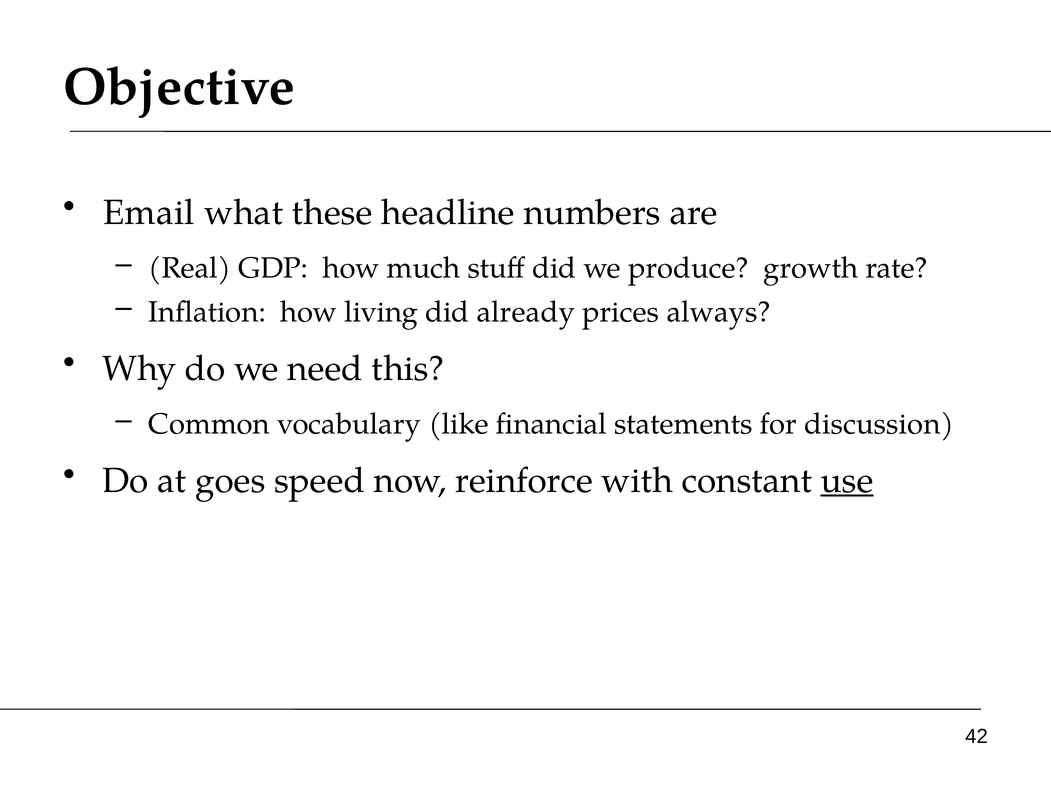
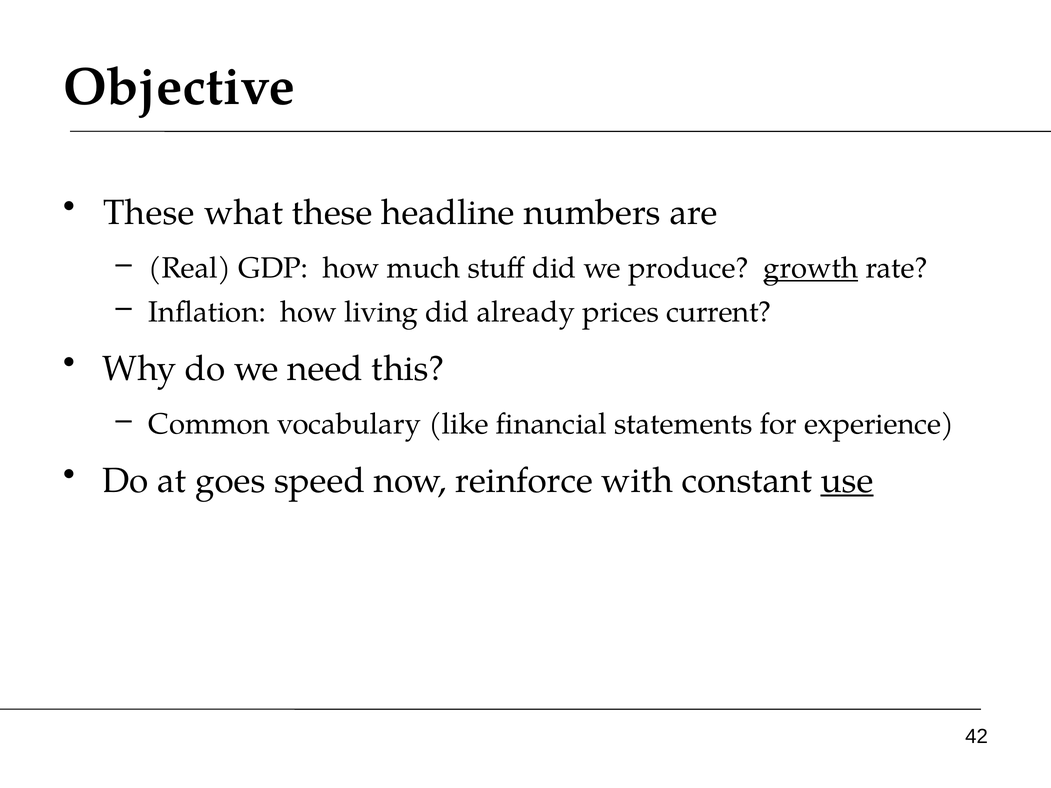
Email: Email -> These (149, 213)
growth underline: none -> present (811, 268)
always: always -> current (719, 312)
discussion: discussion -> experience (879, 424)
